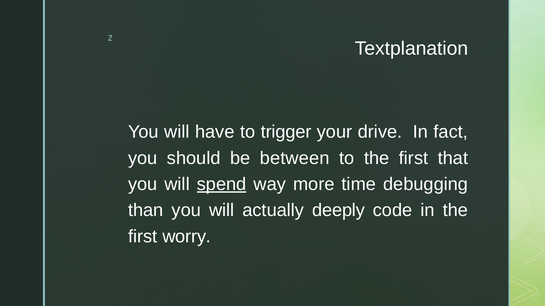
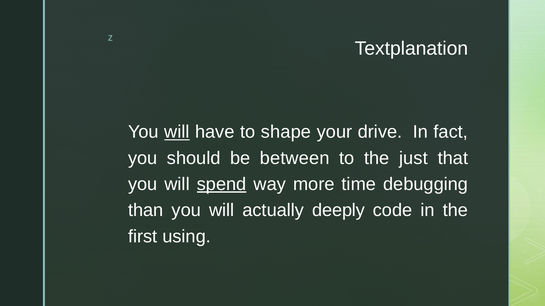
will underline: none -> present (177, 132)
trigger: trigger -> shape (286, 132)
to the first: first -> just (413, 158)
worry: worry -> using (187, 237)
